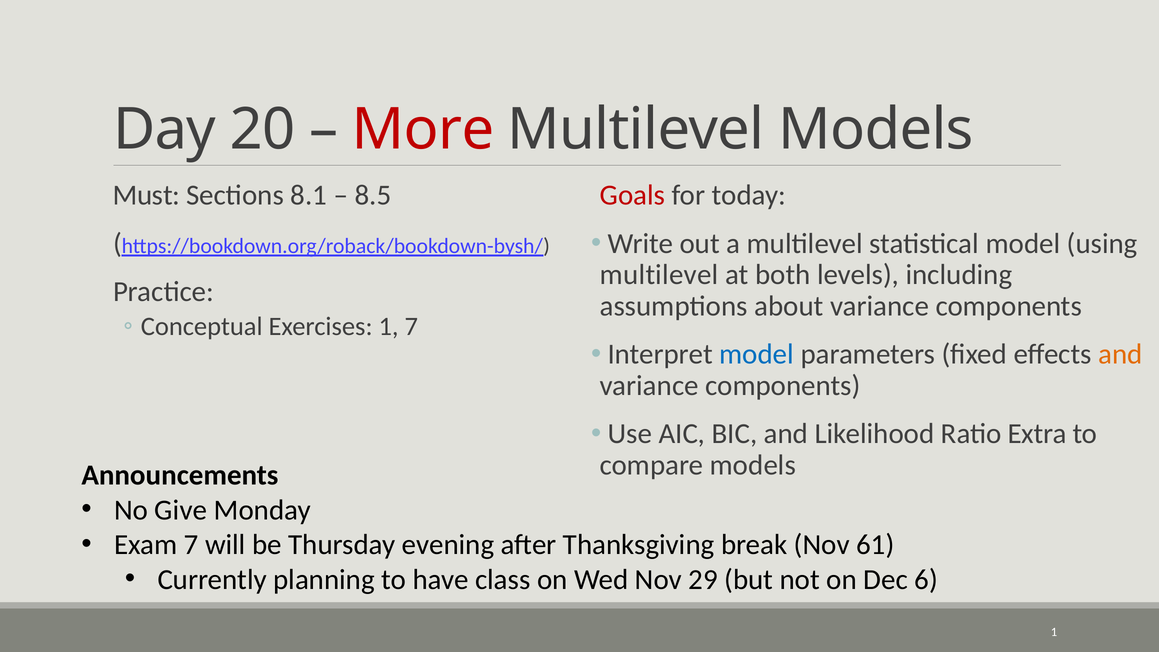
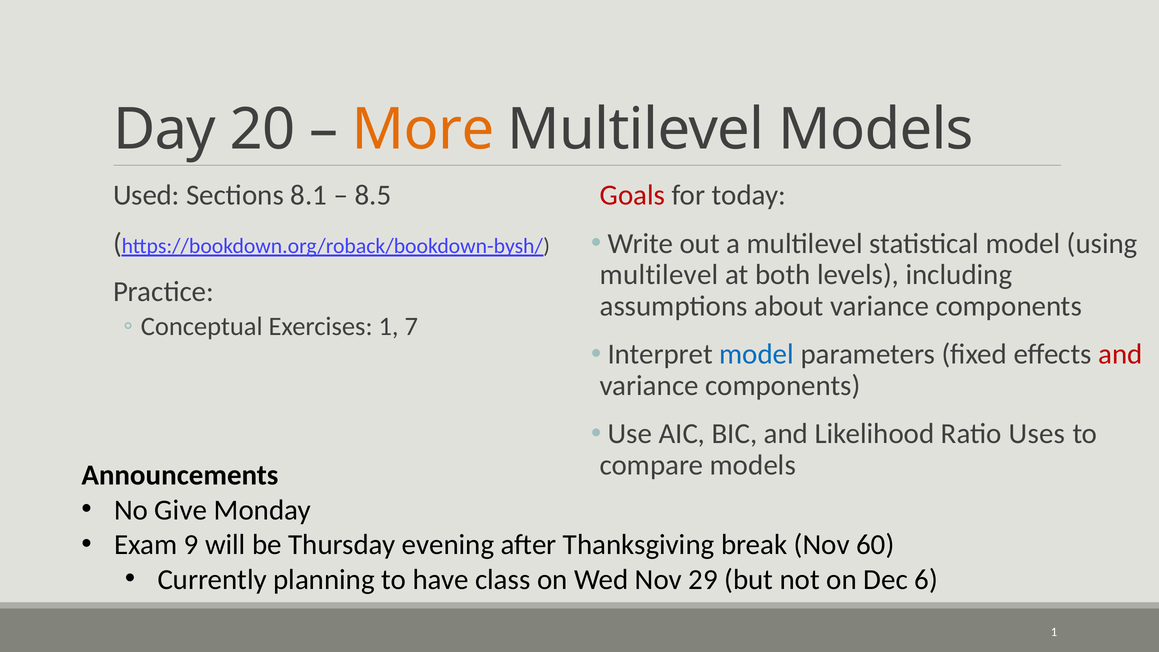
More colour: red -> orange (423, 130)
Must: Must -> Used (146, 195)
and colour: orange -> red (1120, 354)
Extra: Extra -> Uses (1037, 434)
Exam 7: 7 -> 9 (191, 545)
61: 61 -> 60 (875, 545)
